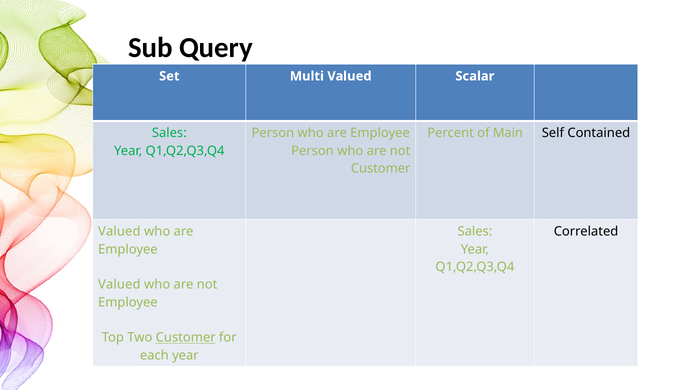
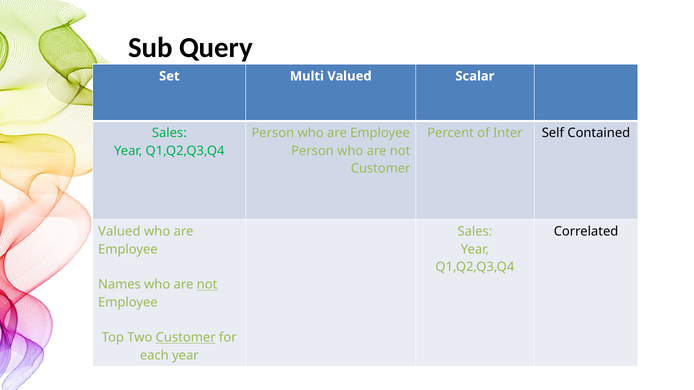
Main: Main -> Inter (508, 133)
Valued: Valued -> Names (119, 285)
not underline: none -> present (207, 285)
